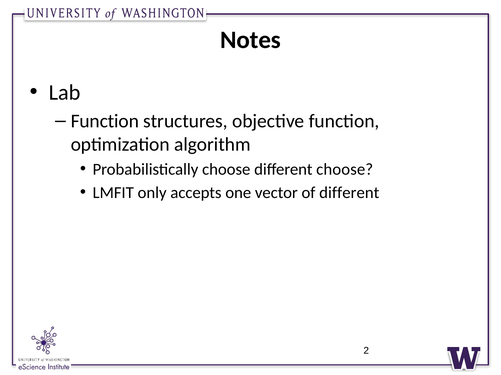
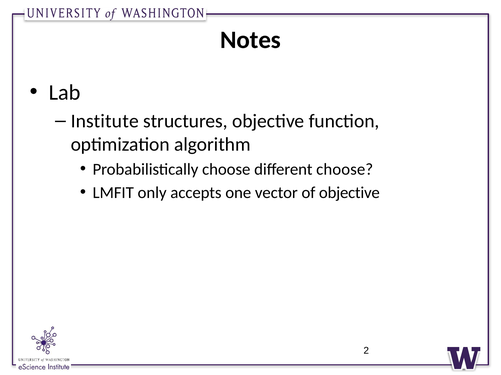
Function: Function -> Institute (105, 121)
of different: different -> objective (349, 193)
